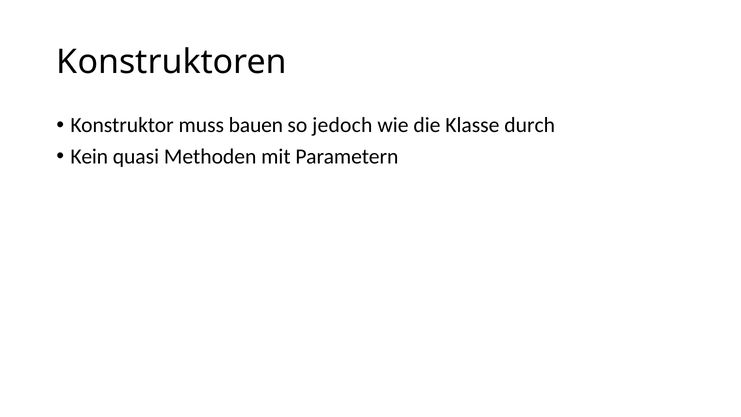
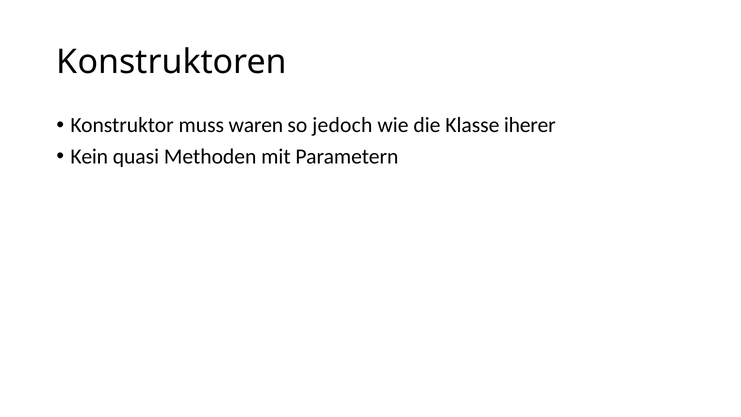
bauen: bauen -> waren (256, 125)
durch: durch -> iherer (530, 125)
